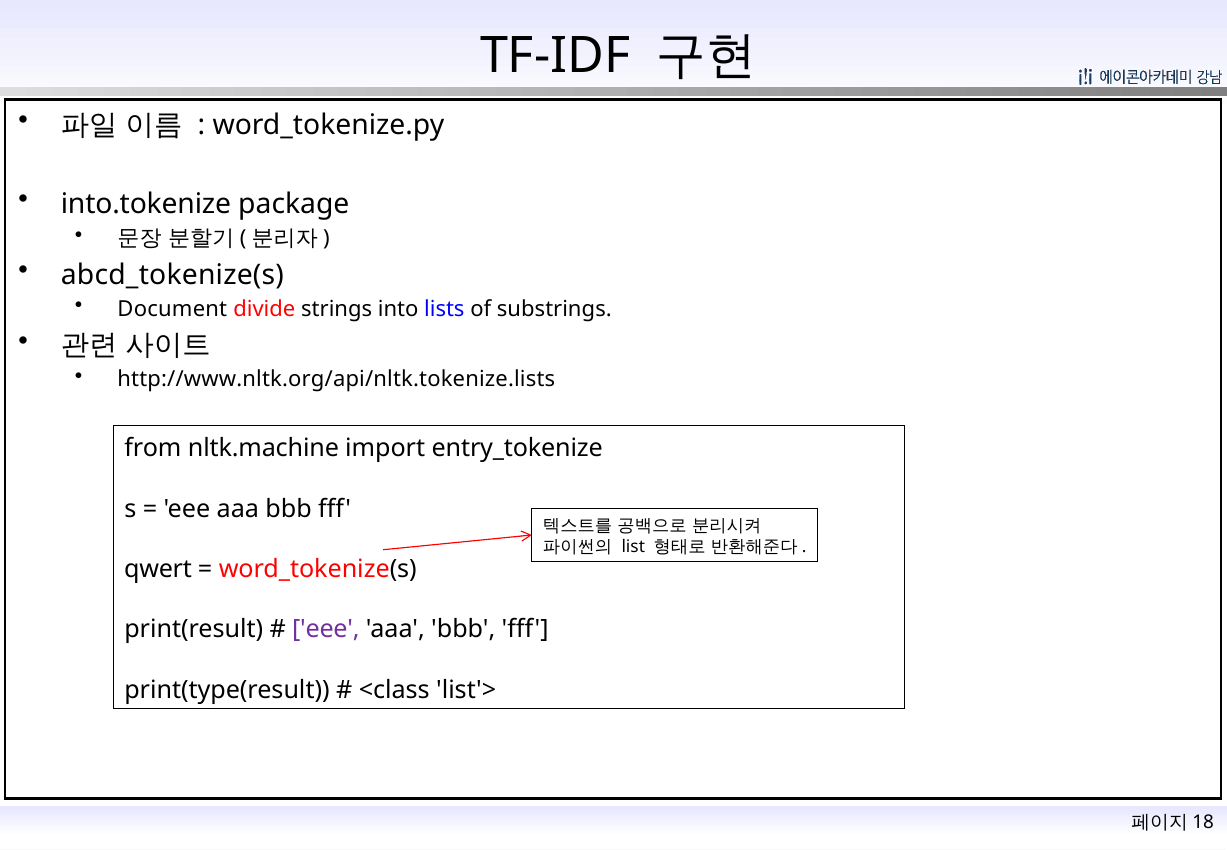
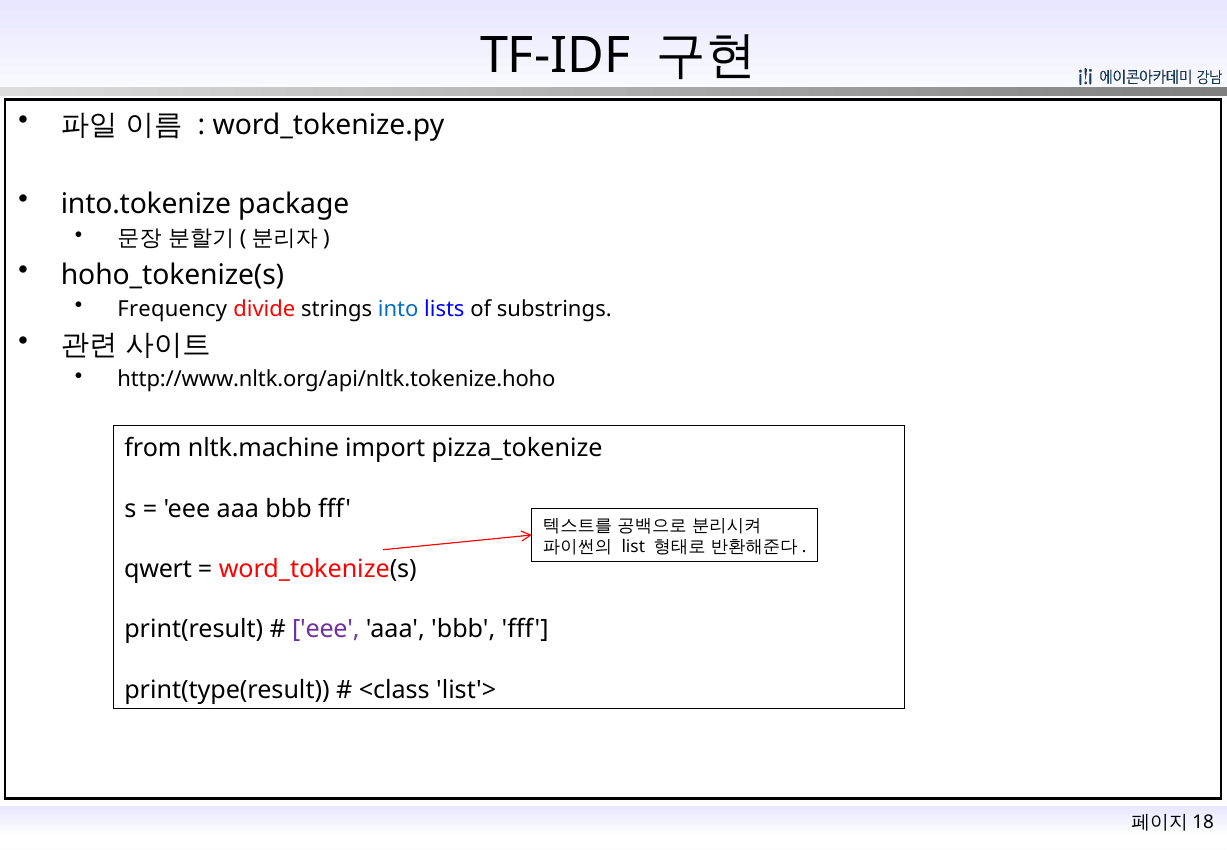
abcd_tokenize(s: abcd_tokenize(s -> hoho_tokenize(s (173, 275)
Document: Document -> Frequency (172, 309)
into colour: black -> blue (398, 309)
http://www.nltk.org/api/nltk.tokenize.lists: http://www.nltk.org/api/nltk.tokenize.lists -> http://www.nltk.org/api/nltk.tokenize.hoho (336, 379)
entry_tokenize: entry_tokenize -> pizza_tokenize (517, 448)
